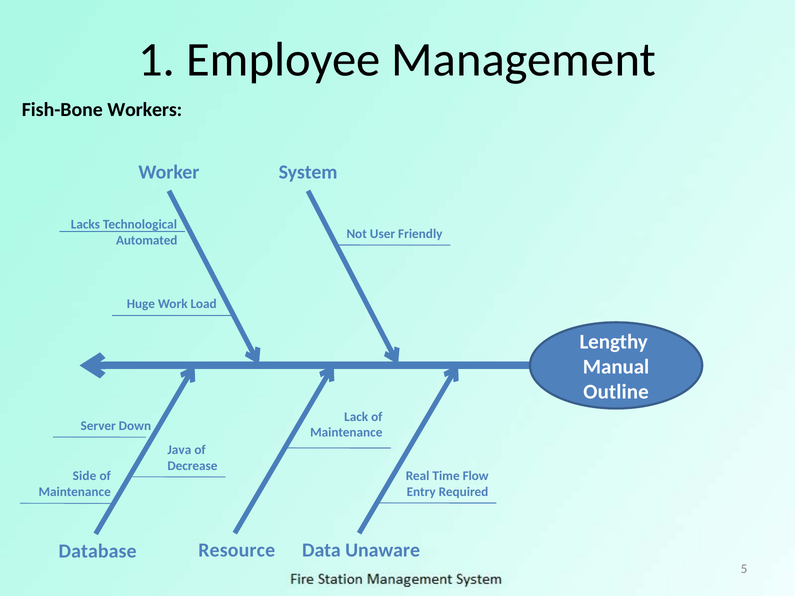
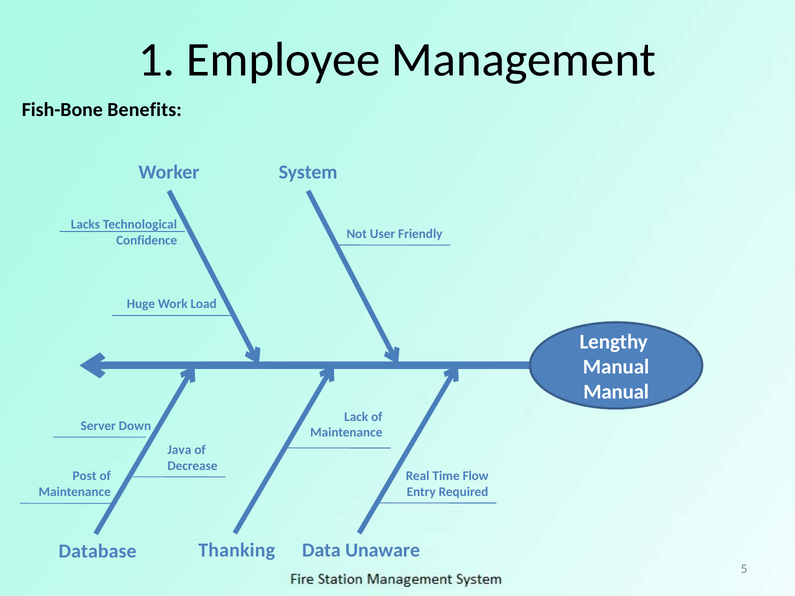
Workers: Workers -> Benefits (145, 110)
Automated: Automated -> Confidence (147, 240)
Outline: Outline -> Manual (616, 392)
Side: Side -> Post (85, 476)
Resource: Resource -> Thanking (237, 551)
